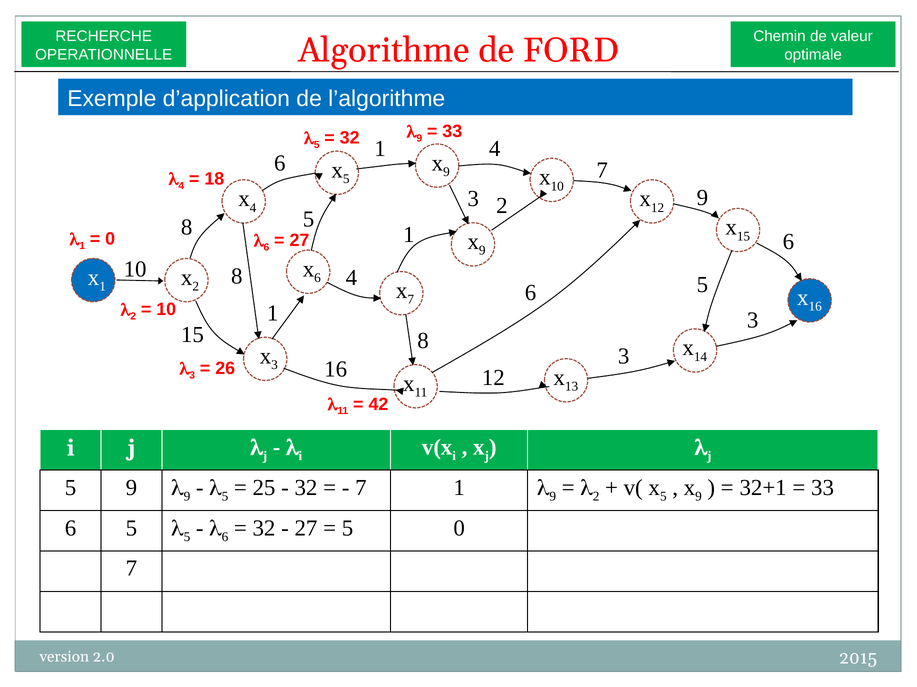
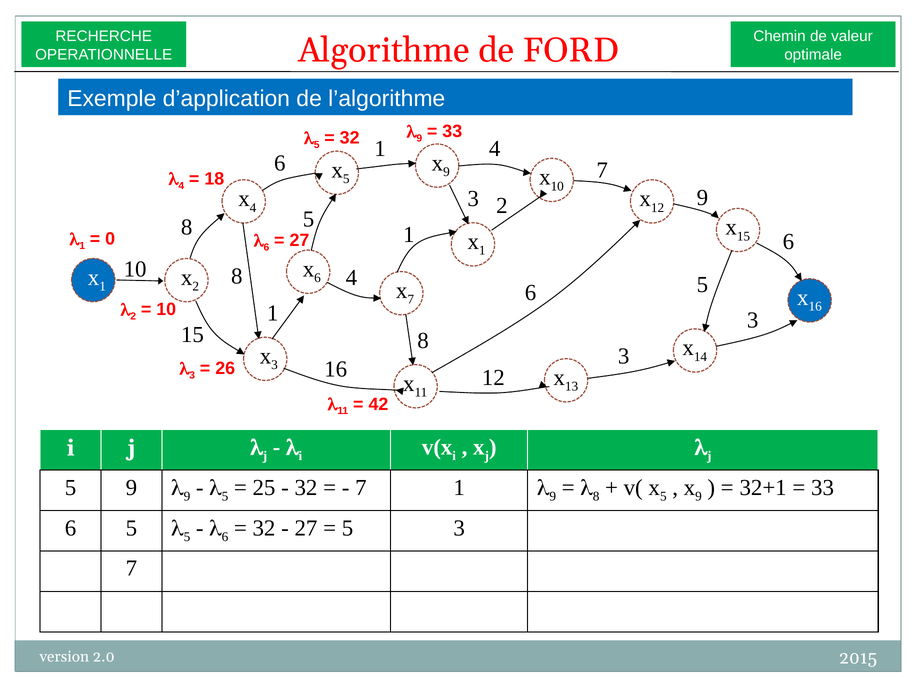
9: 9 -> 1 (482, 251)
2: 2 -> 8 (596, 497)
5 0: 0 -> 3 (459, 529)
